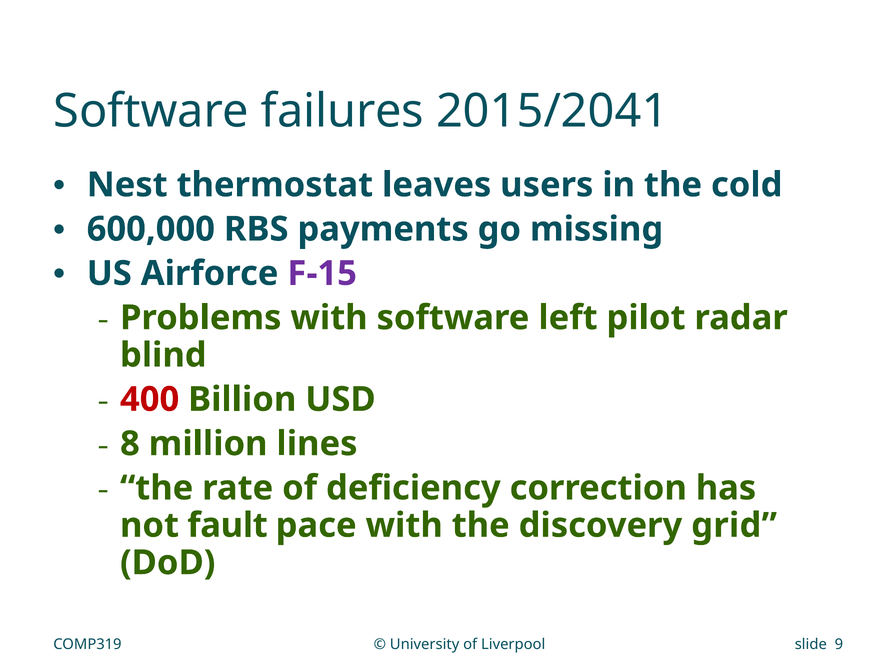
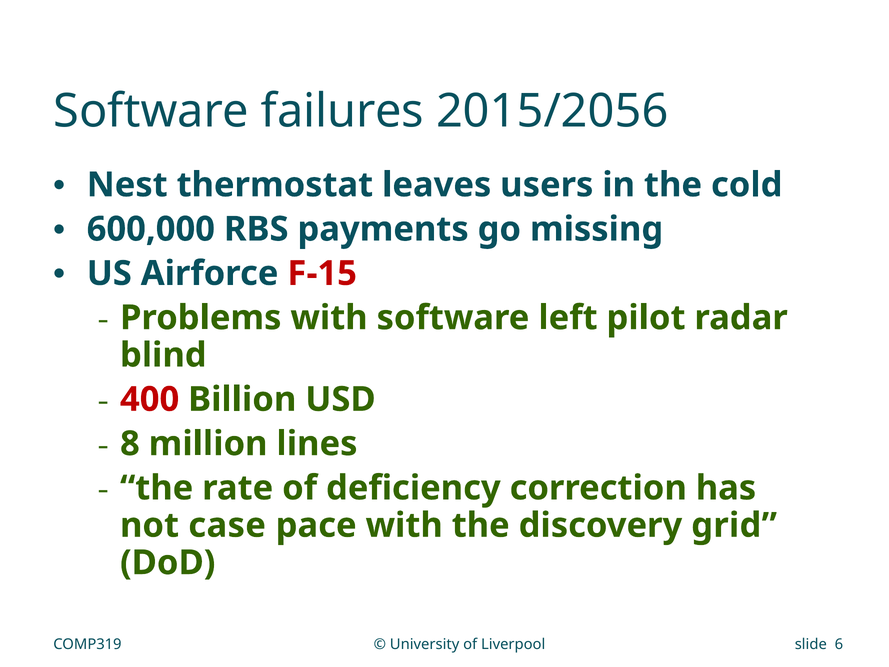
2015/2041: 2015/2041 -> 2015/2056 (552, 111)
F-15 colour: purple -> red (322, 273)
fault: fault -> case (227, 525)
9: 9 -> 6 (839, 644)
